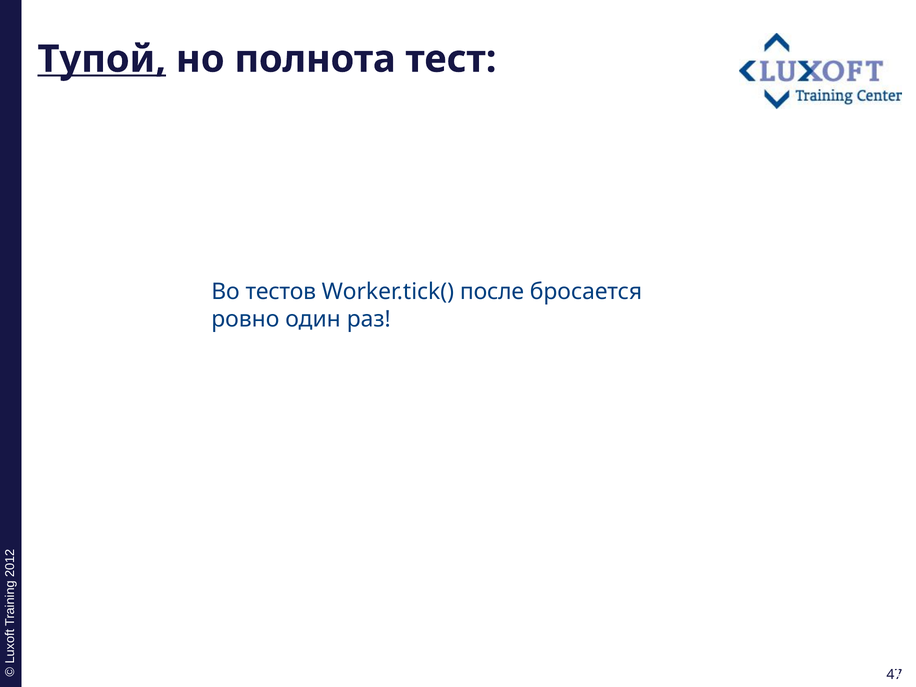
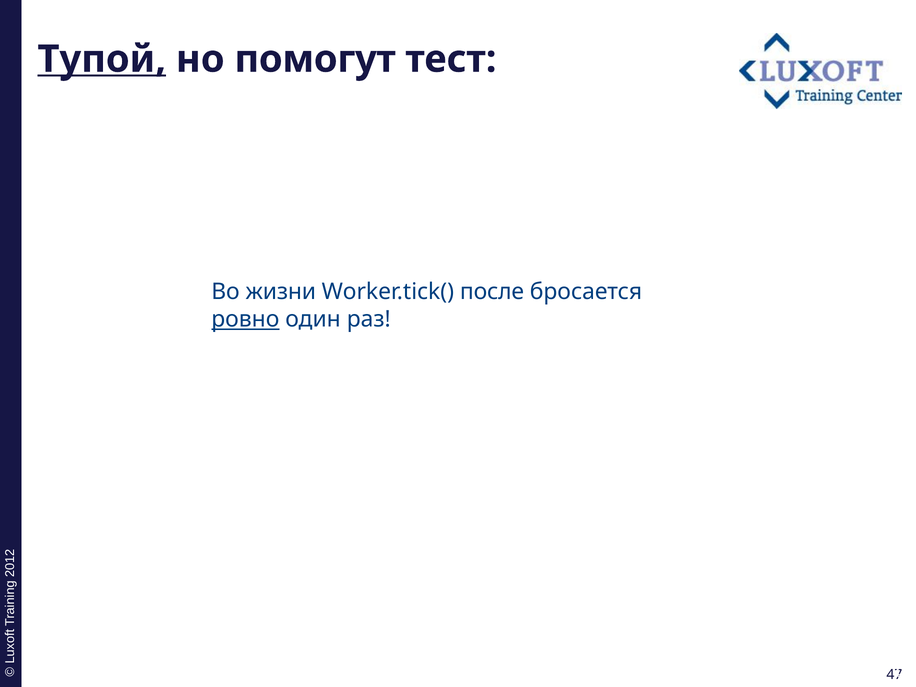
полнота: полнота -> помогут (315, 59)
тестов: тестов -> жизни (281, 292)
ровно underline: none -> present (245, 319)
